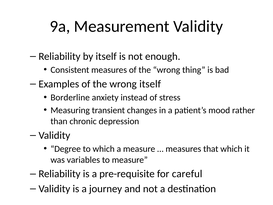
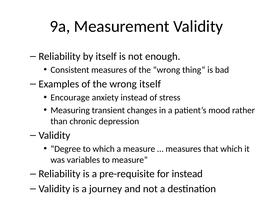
Borderline: Borderline -> Encourage (70, 97)
for careful: careful -> instead (187, 174)
